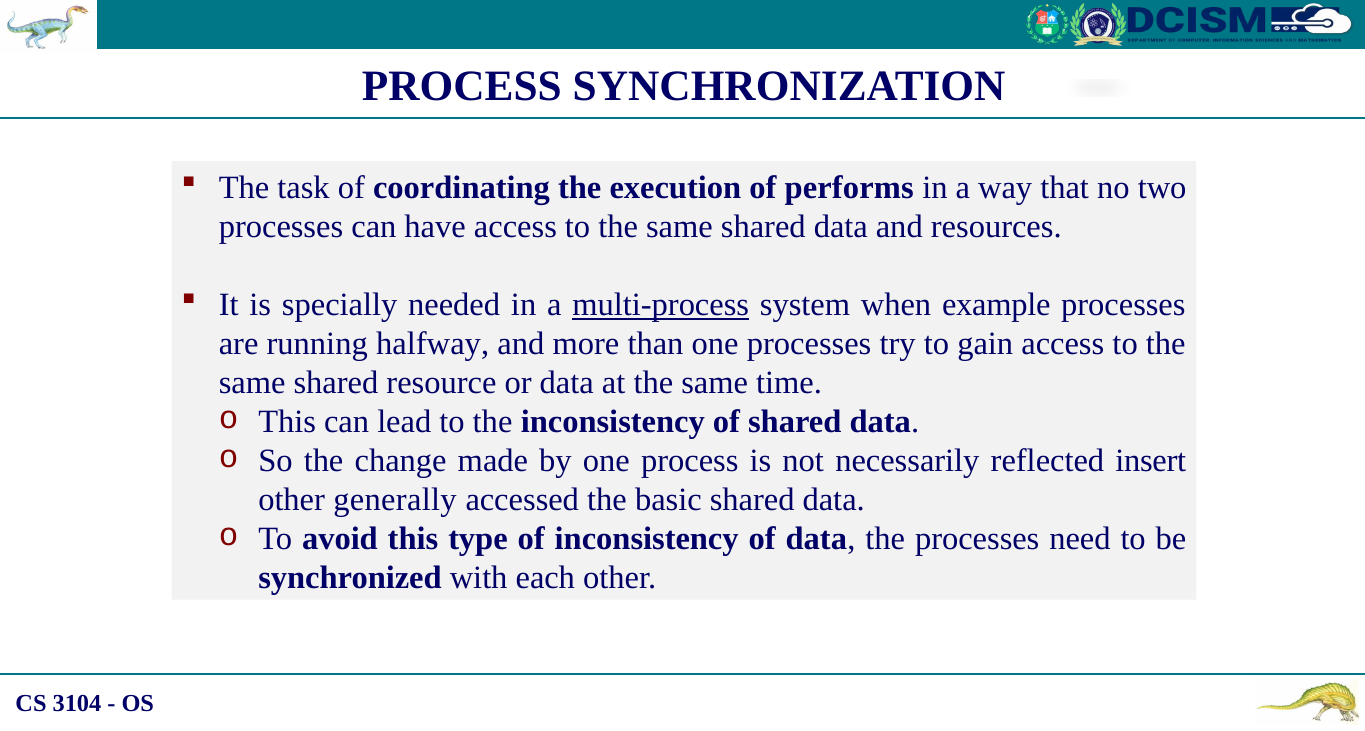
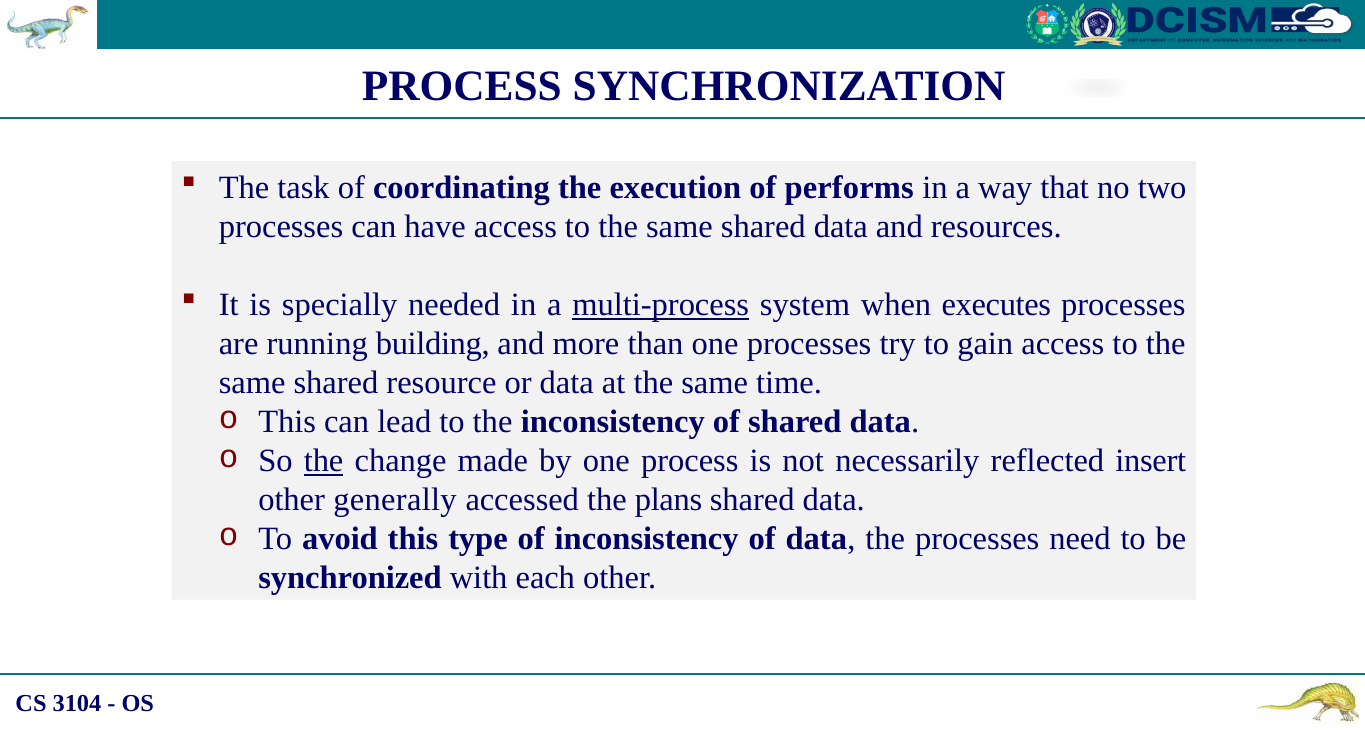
example: example -> executes (996, 305)
halfway: halfway -> building (433, 344)
the underline: none -> present (324, 461)
basic: basic -> plans (669, 500)
